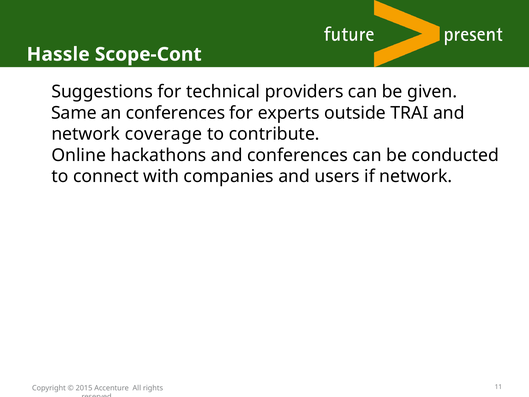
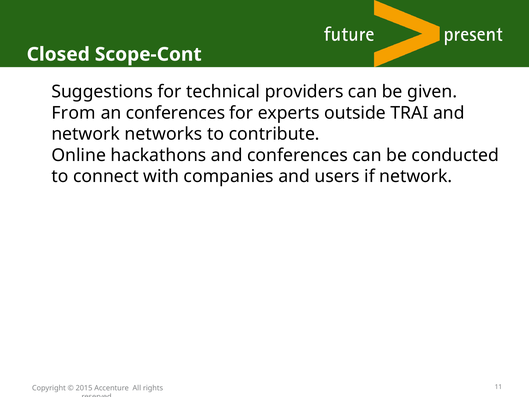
Hassle: Hassle -> Closed (58, 54)
Same: Same -> From (74, 113)
coverage: coverage -> networks (163, 134)
